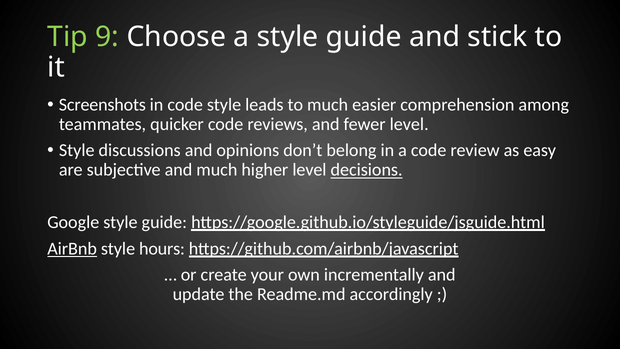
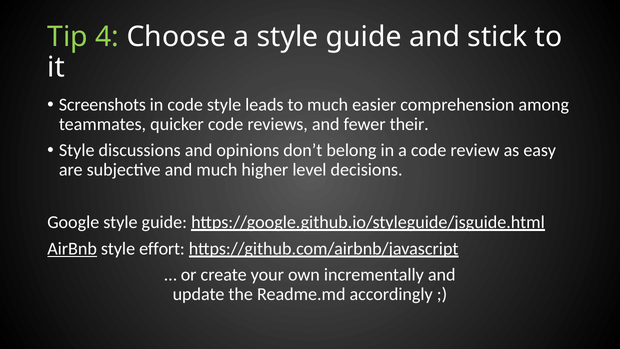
9: 9 -> 4 (107, 37)
fewer level: level -> their (409, 124)
decisions underline: present -> none (367, 170)
hours: hours -> effort (162, 248)
